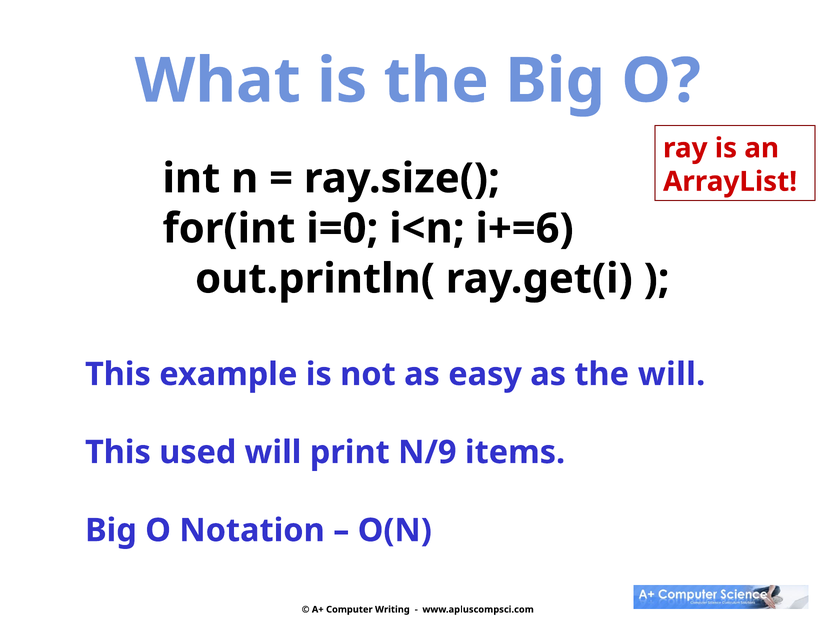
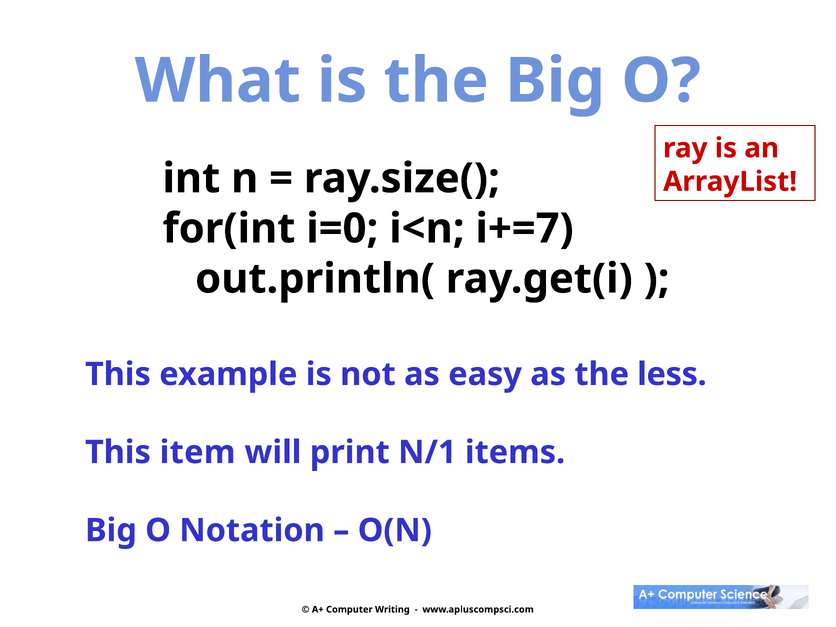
i+=6: i+=6 -> i+=7 (525, 229)
the will: will -> less (672, 374)
used: used -> item (198, 452)
N/9: N/9 -> N/1 (427, 452)
